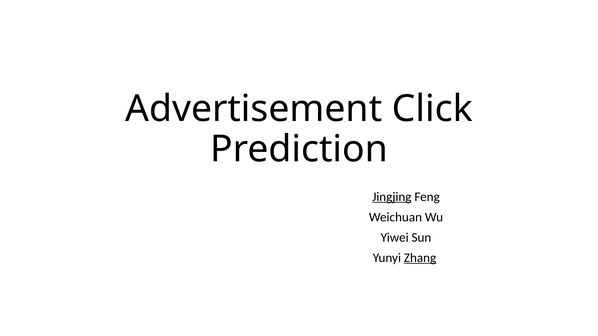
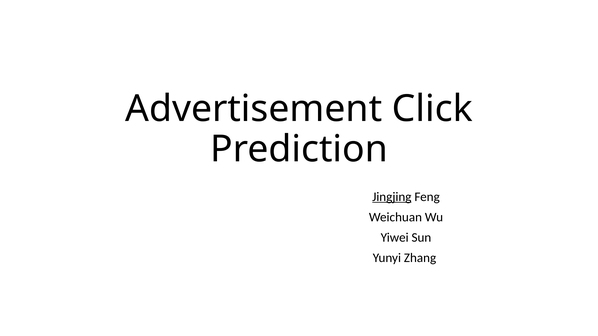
Zhang underline: present -> none (420, 258)
